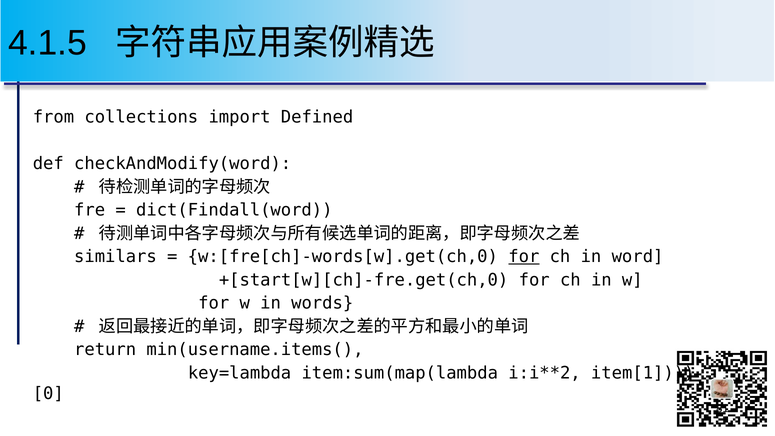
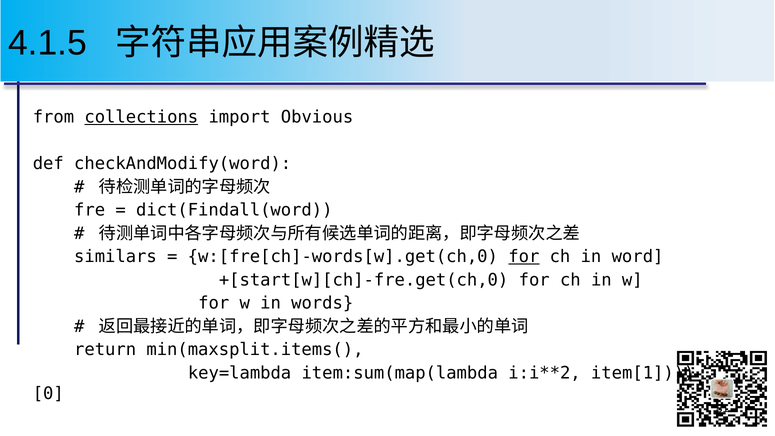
collections underline: none -> present (141, 117)
Defined: Defined -> Obvious (317, 117)
min(username.items(: min(username.items( -> min(maxsplit.items( (255, 350)
